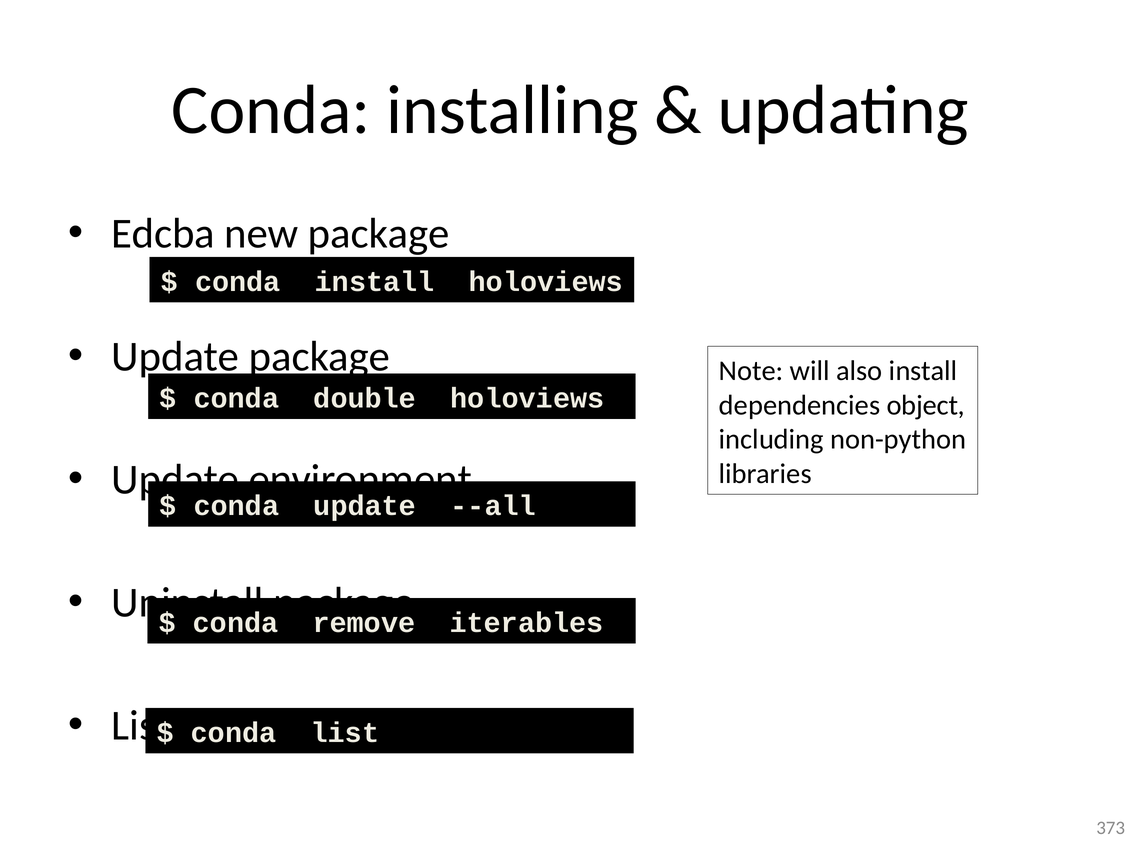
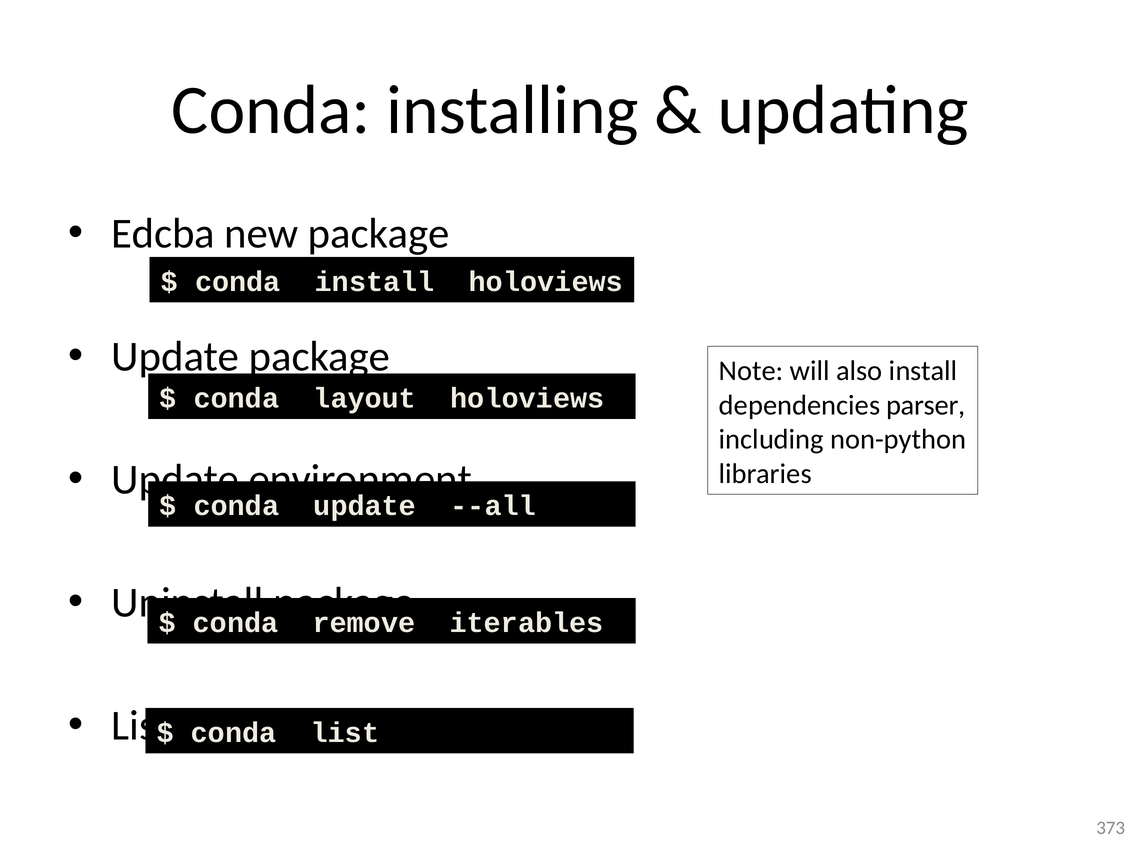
double: double -> layout (365, 399)
object: object -> parser (926, 406)
